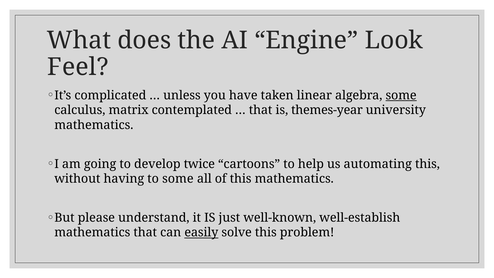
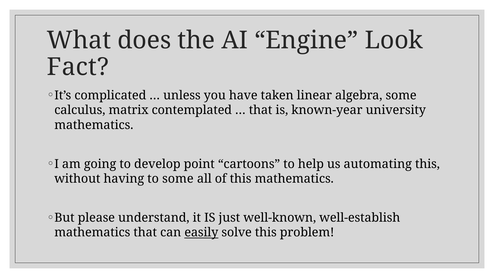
Feel: Feel -> Fact (78, 67)
some underline: present -> none (401, 95)
themes-year: themes-year -> known-year (327, 110)
twice: twice -> point (199, 164)
